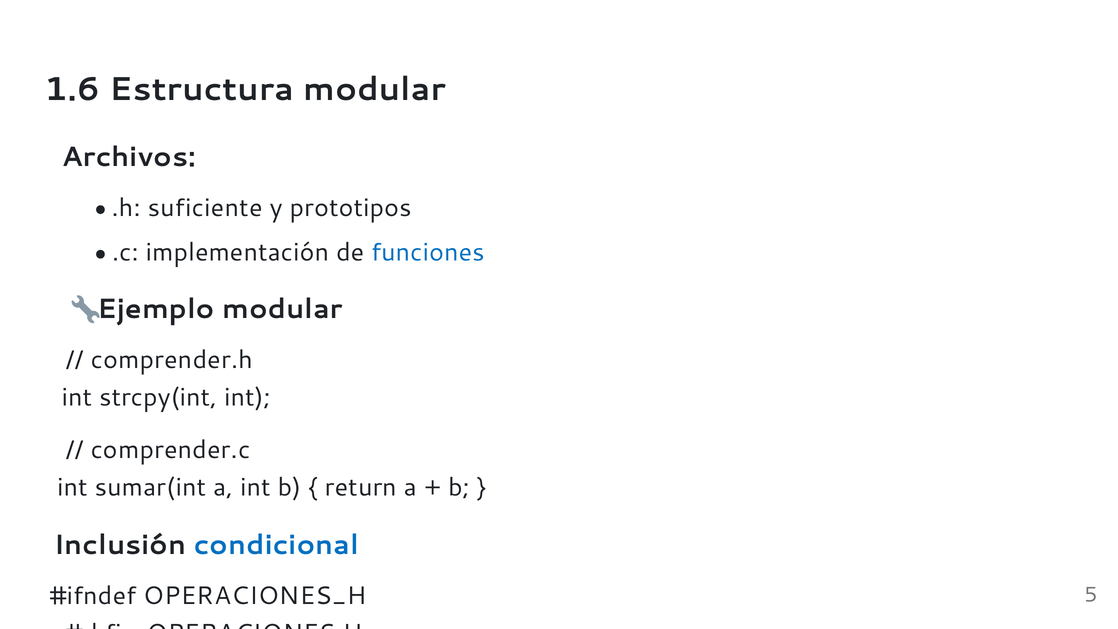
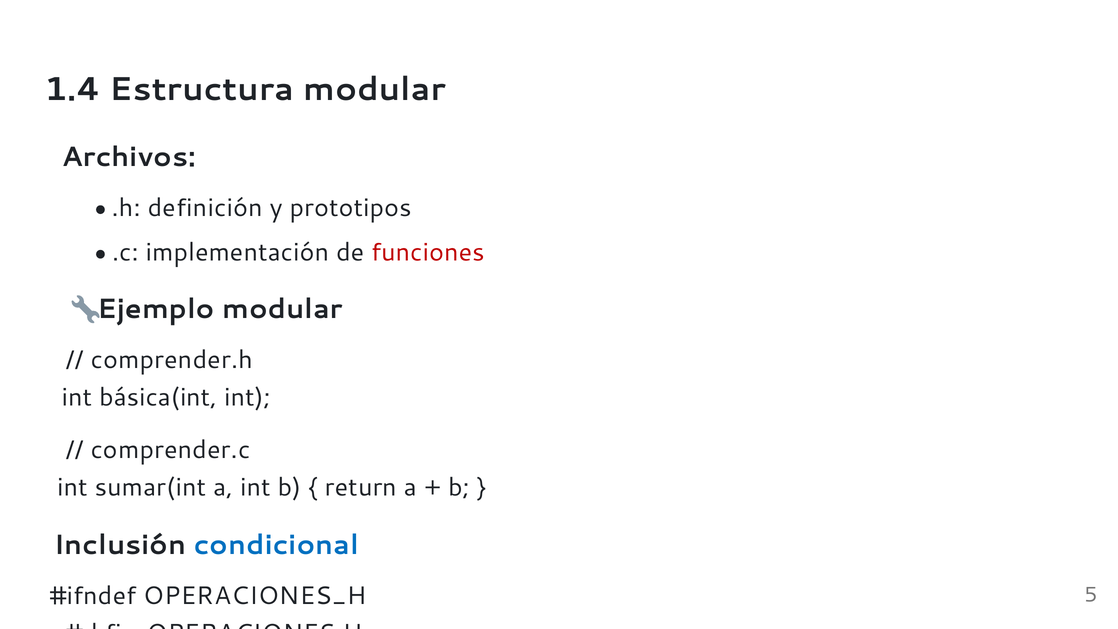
1.6: 1.6 -> 1.4 (73, 90)
suficiente: suficiente -> definición (205, 208)
funciones colour: blue -> red (428, 253)
strcpy(int: strcpy(int -> básica(int (158, 397)
